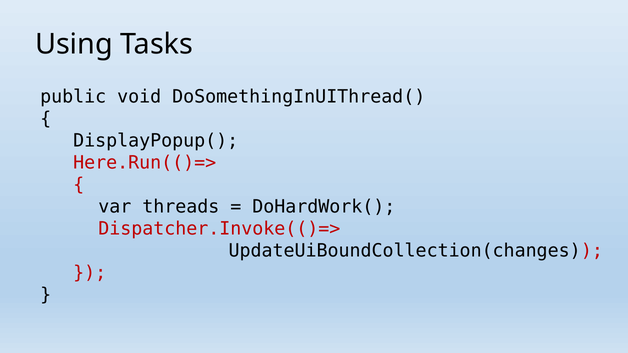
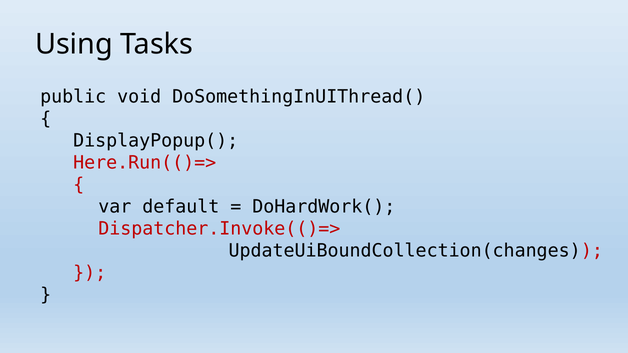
threads: threads -> default (181, 207)
